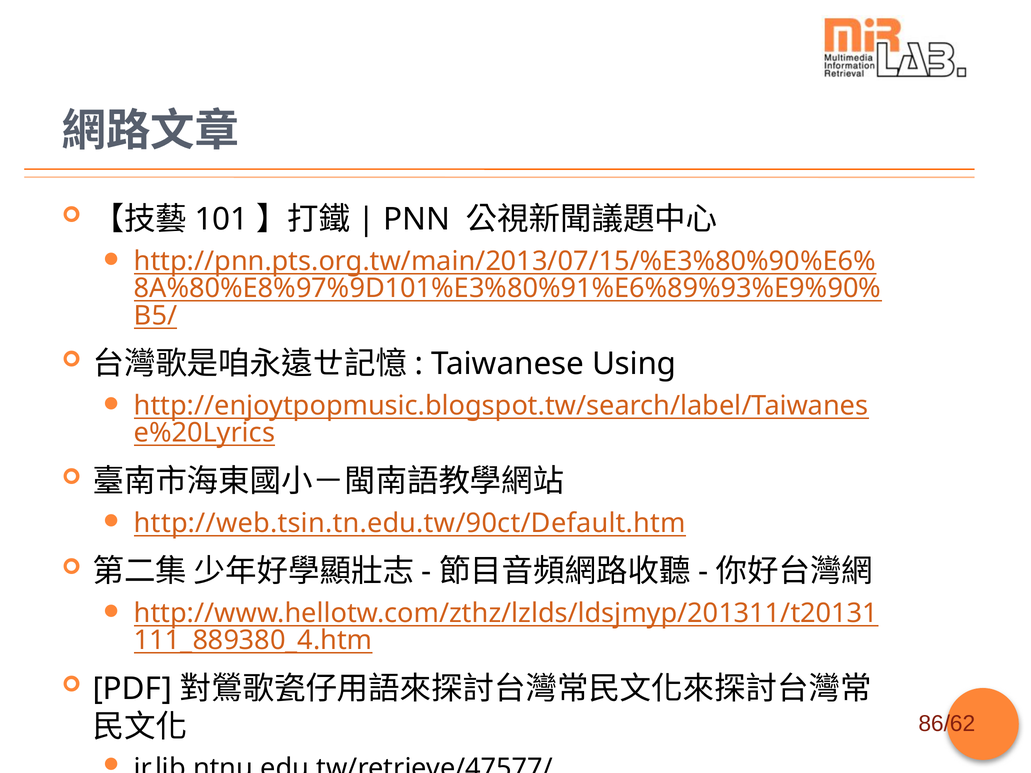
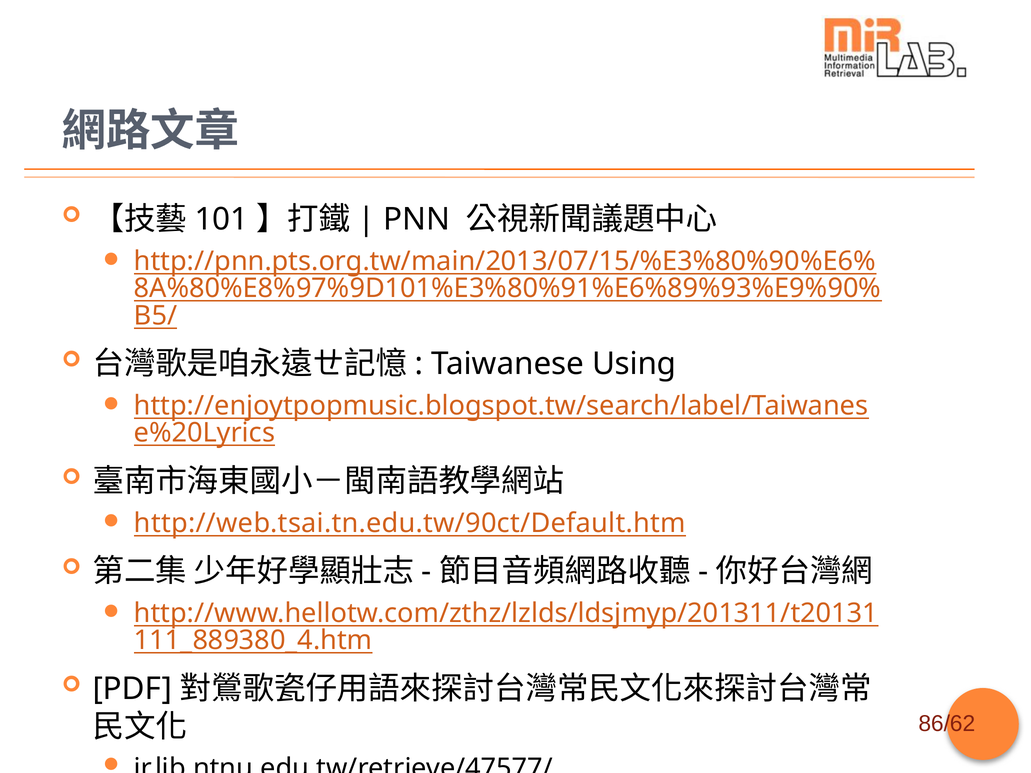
http://web.tsin.tn.edu.tw/90ct/Default.htm: http://web.tsin.tn.edu.tw/90ct/Default.htm -> http://web.tsai.tn.edu.tw/90ct/Default.htm (410, 523)
